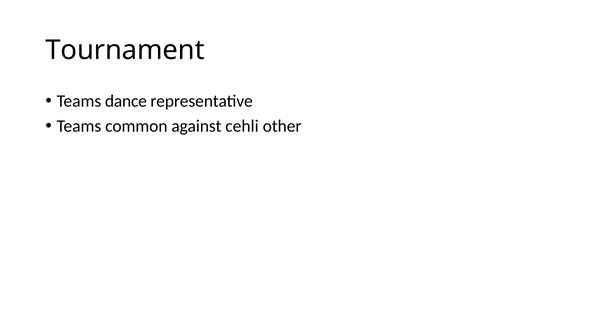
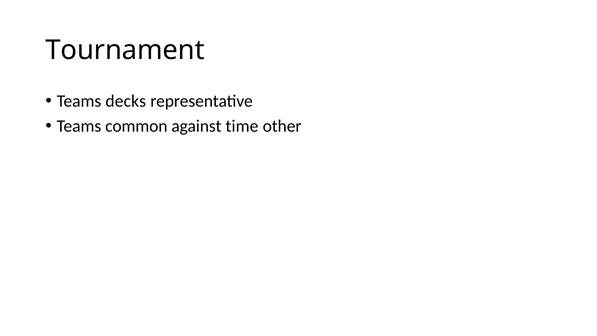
dance: dance -> decks (126, 101)
cehli: cehli -> time (242, 126)
